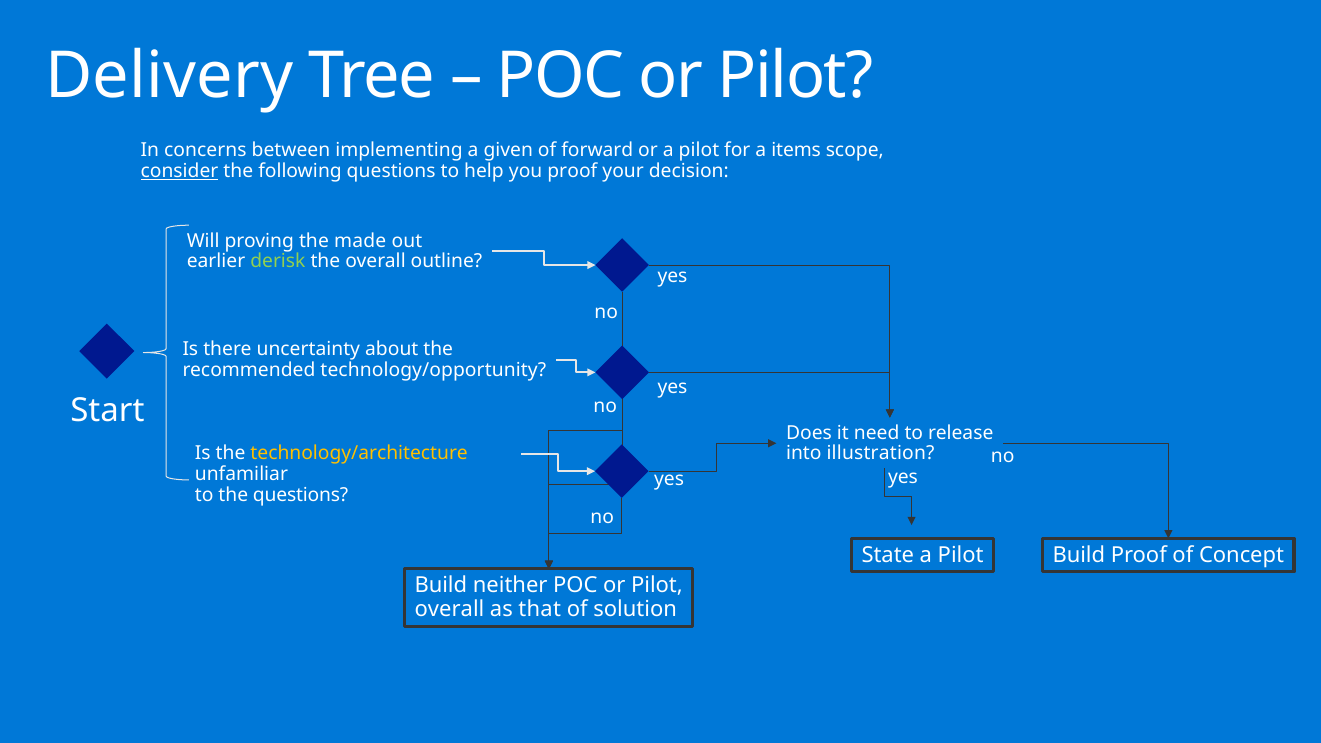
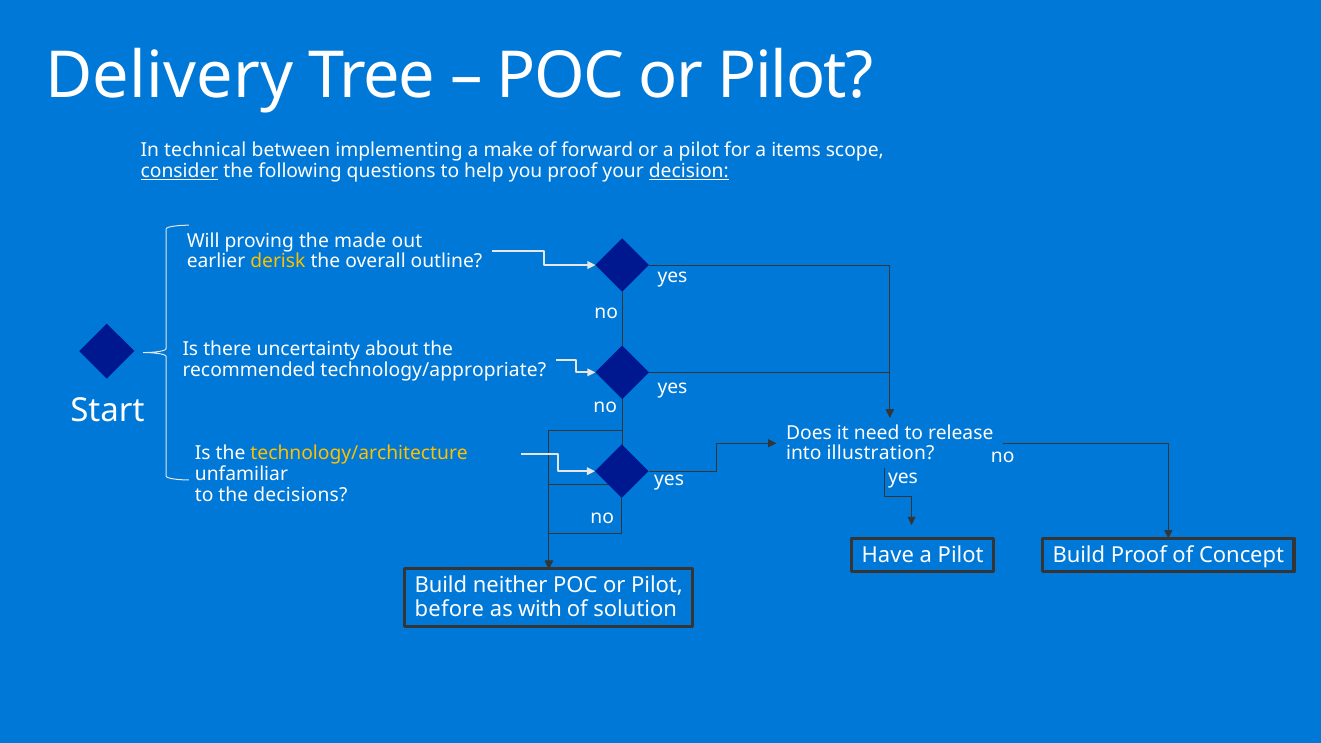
concerns: concerns -> technical (205, 150)
given: given -> make (508, 150)
decision underline: none -> present (689, 171)
derisk colour: light green -> yellow (278, 262)
technology/opportunity: technology/opportunity -> technology/appropriate (433, 370)
the questions: questions -> decisions (300, 495)
State: State -> Have (888, 555)
overall: overall -> before (449, 609)
that: that -> with (540, 609)
